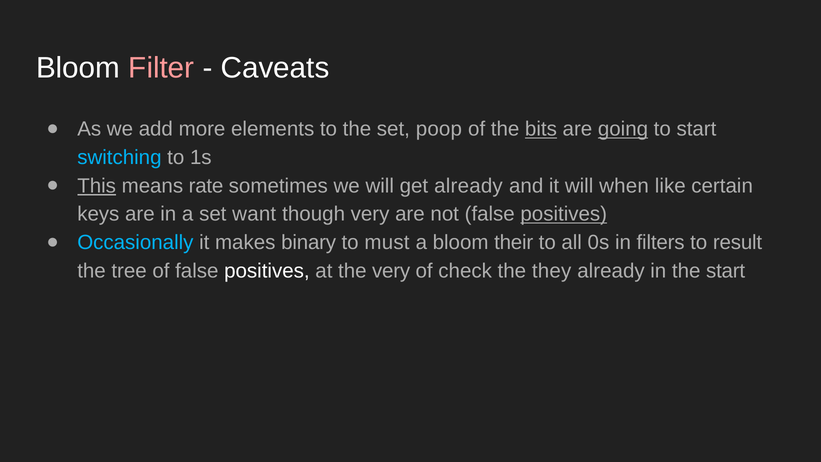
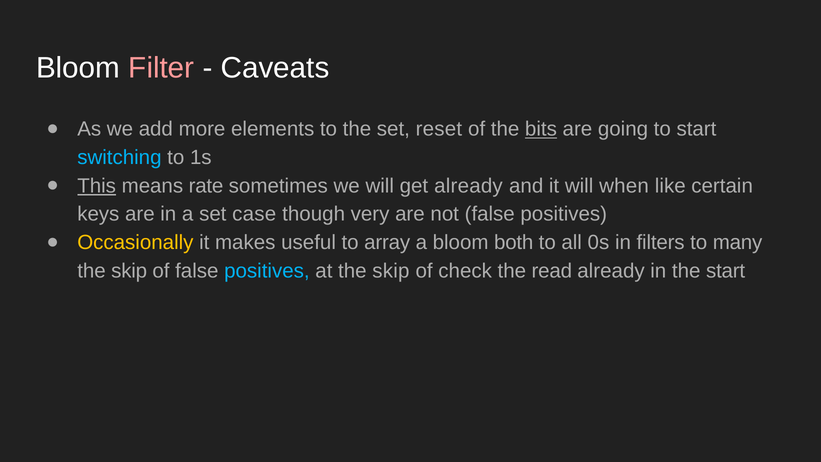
poop: poop -> reset (439, 129)
going underline: present -> none (623, 129)
want: want -> case (254, 214)
positives underline: present -> none (564, 214)
Occasionally colour: light blue -> yellow (135, 242)
binary: binary -> useful (309, 242)
must: must -> array (387, 242)
their: their -> both (514, 242)
result: result -> many (738, 242)
tree: tree -> skip (129, 271)
positives colour: white -> light blue (267, 271)
at the very: very -> skip (391, 271)
they: they -> read (552, 271)
